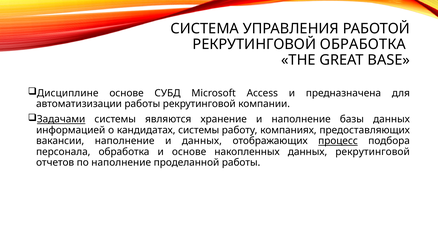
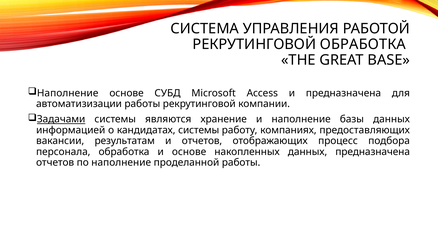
Дисциплине: Дисциплине -> Наполнение (68, 93)
вакансии наполнение: наполнение -> результатам (125, 141)
и данных: данных -> отчетов (202, 141)
процесс underline: present -> none (338, 141)
данных рекрутинговой: рекрутинговой -> предназначена (373, 152)
